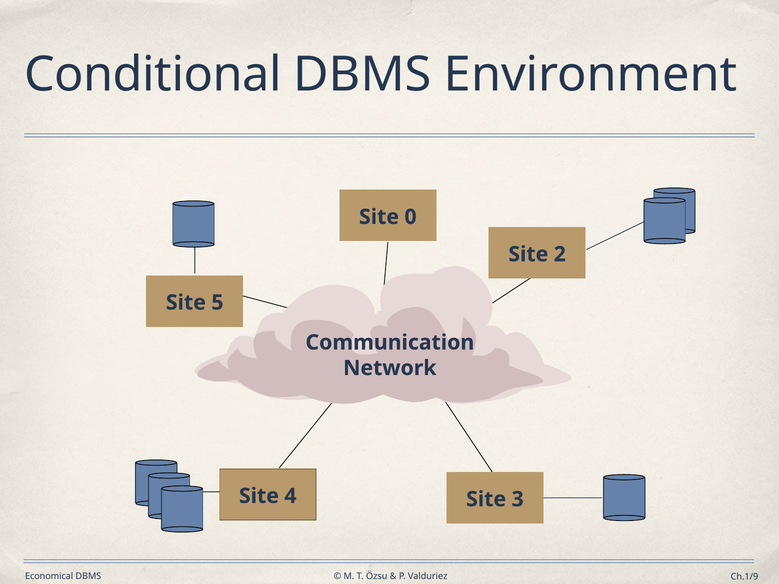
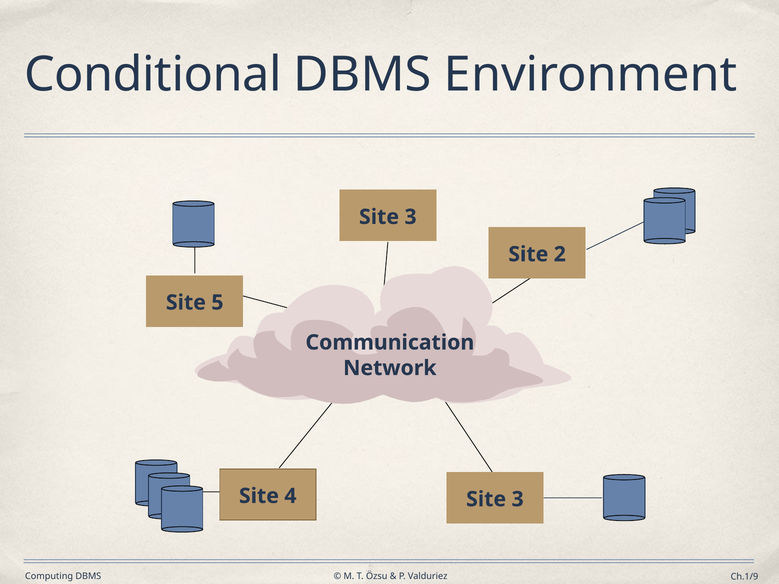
0: 0 -> 3 (411, 217)
Economical: Economical -> Computing (49, 577)
